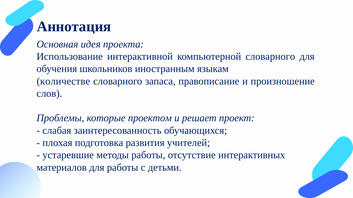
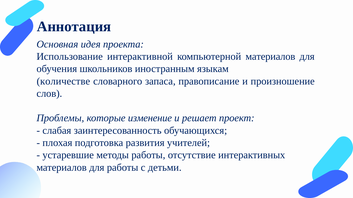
компьютерной словарного: словарного -> материалов (270, 57)
проектом: проектом -> изменение (150, 118)
